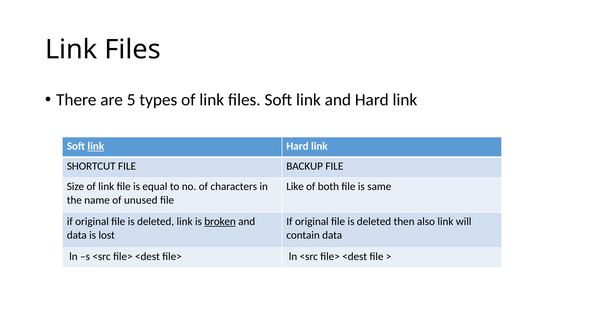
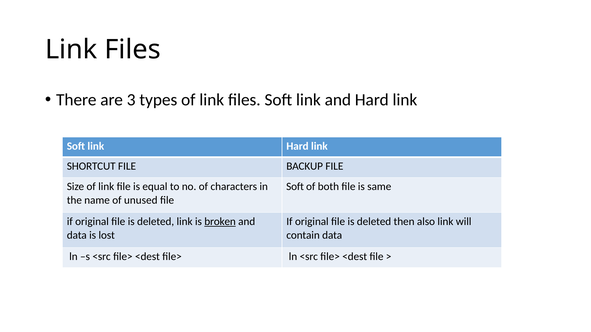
5: 5 -> 3 (131, 100)
link underline: present -> none (96, 147)
Like: Like -> Soft (295, 187)
